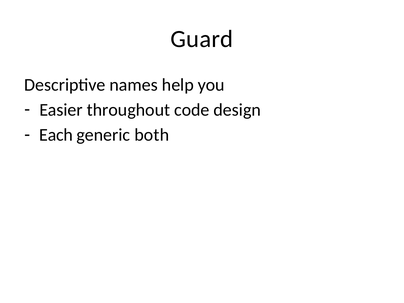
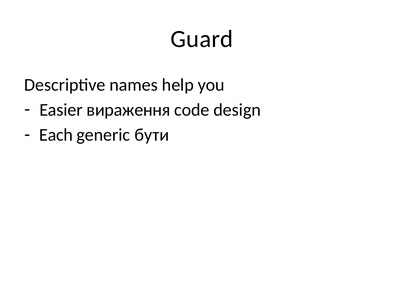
throughout: throughout -> вираження (129, 110)
both: both -> бути (152, 135)
